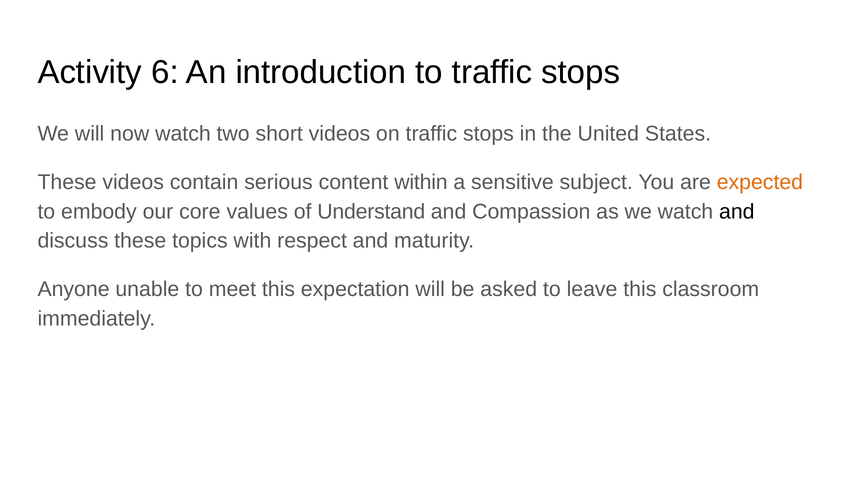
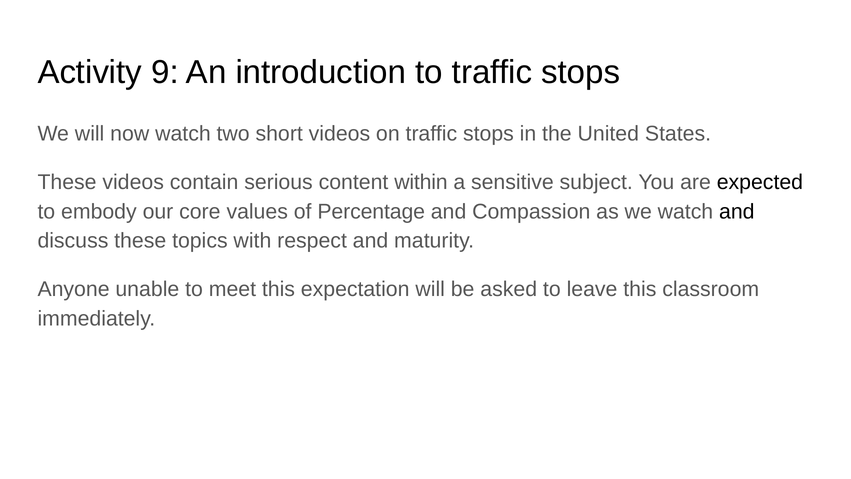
6: 6 -> 9 (165, 72)
expected colour: orange -> black (760, 182)
Understand: Understand -> Percentage (371, 211)
